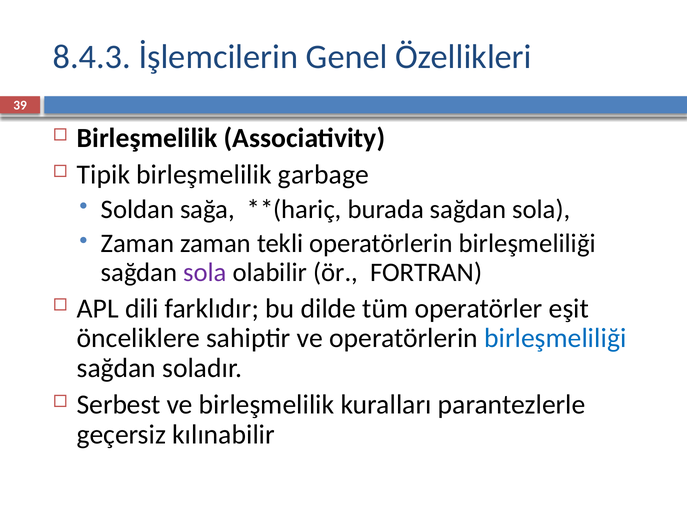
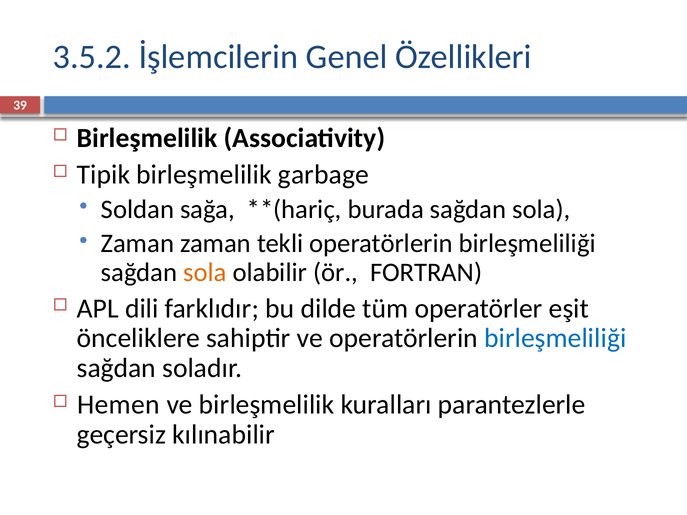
8.4.3: 8.4.3 -> 3.5.2 (92, 57)
sola colour: purple -> orange (205, 273)
Serbest: Serbest -> Hemen (118, 405)
